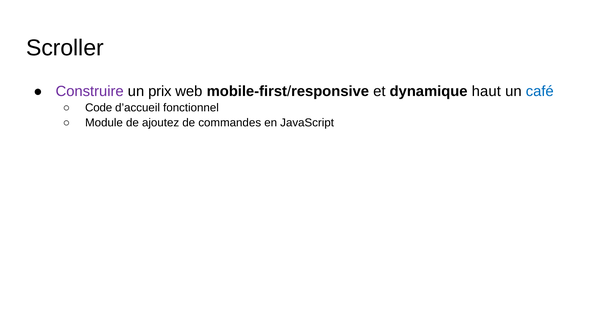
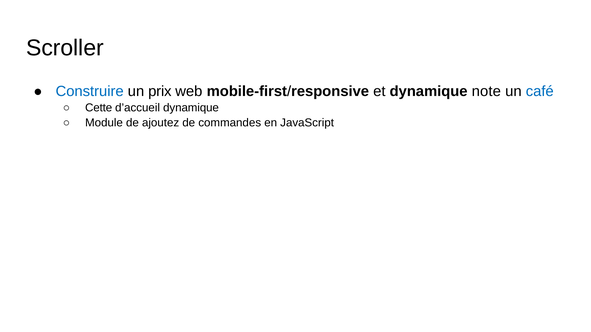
Construire colour: purple -> blue (90, 91)
haut: haut -> note (486, 91)
Code: Code -> Cette (99, 108)
d’accueil fonctionnel: fonctionnel -> dynamique (191, 108)
